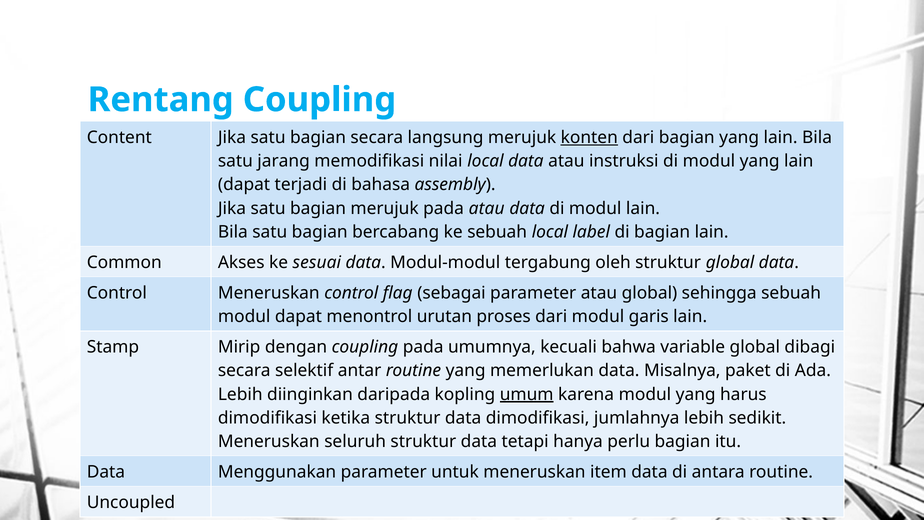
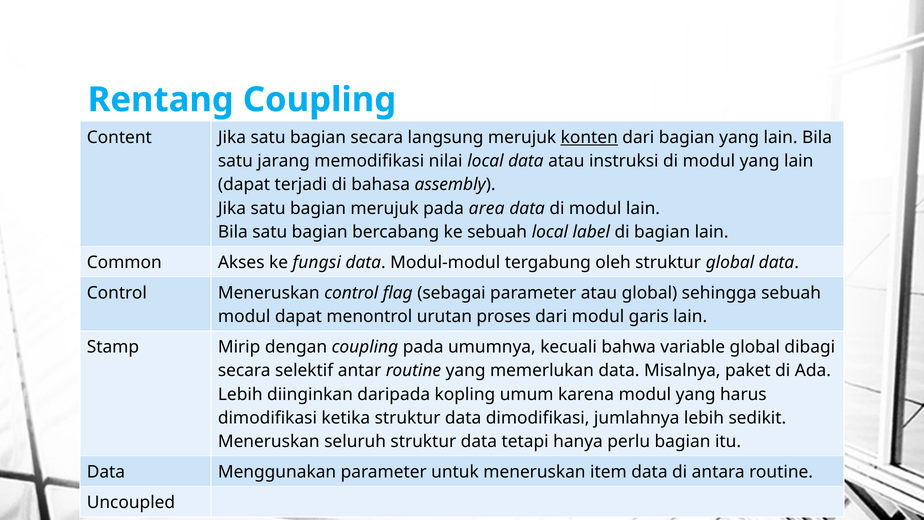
pada atau: atau -> area (487, 208)
sesuai: sesuai -> fungsi (317, 262)
umum underline: present -> none (527, 394)
